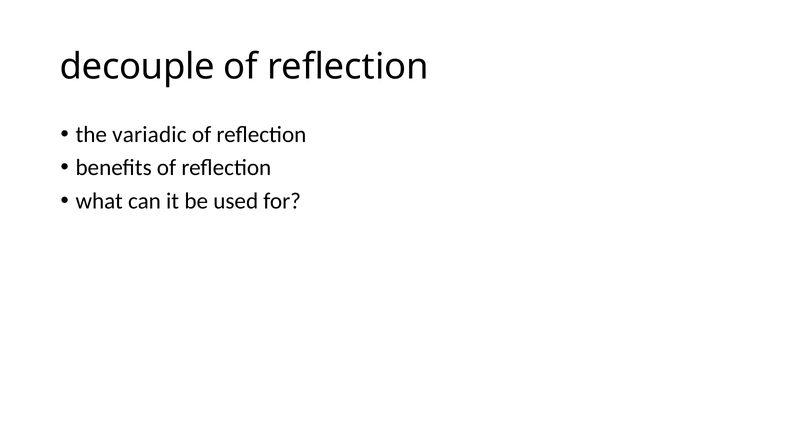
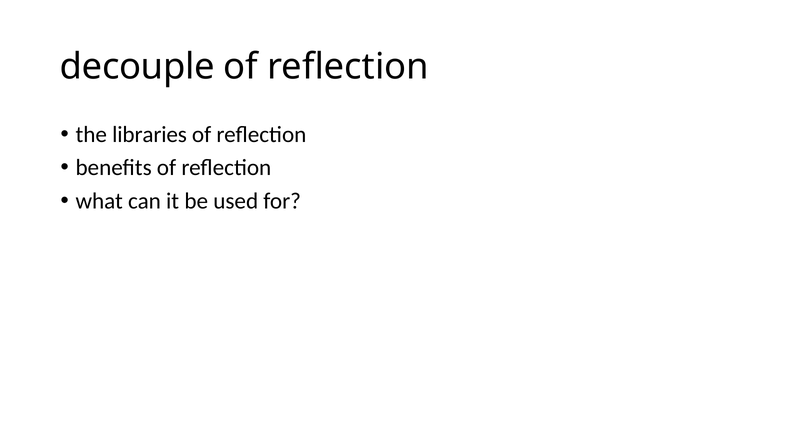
variadic: variadic -> libraries (150, 134)
